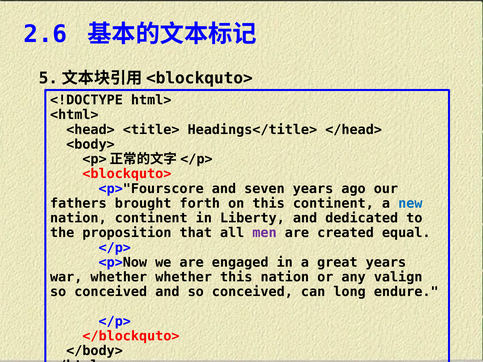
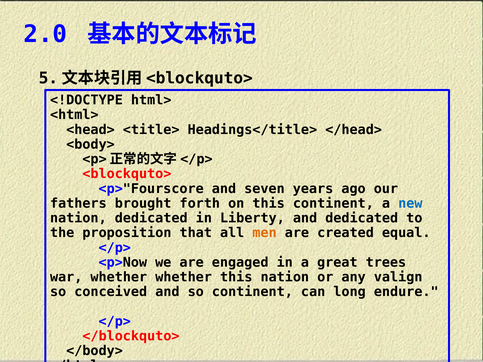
2.6: 2.6 -> 2.0 (45, 34)
nation continent: continent -> dedicated (151, 218)
men colour: purple -> orange (265, 233)
great years: years -> trees (386, 263)
and so conceived: conceived -> continent (252, 292)
